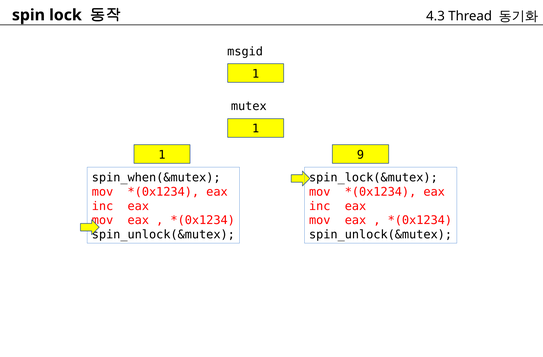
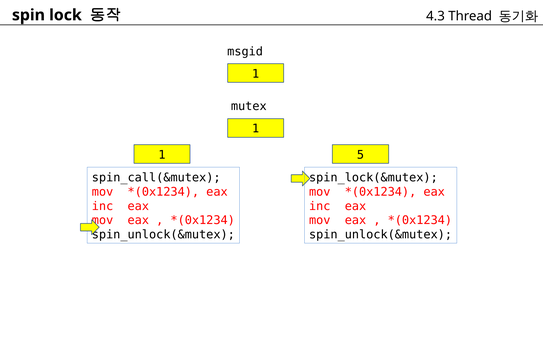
9: 9 -> 5 (360, 155)
spin_when(&mutex: spin_when(&mutex -> spin_call(&mutex (156, 177)
